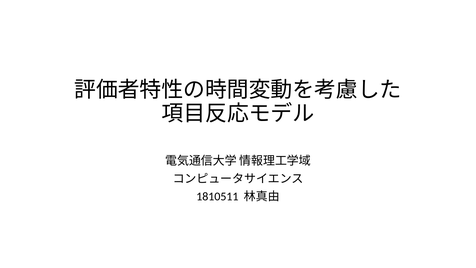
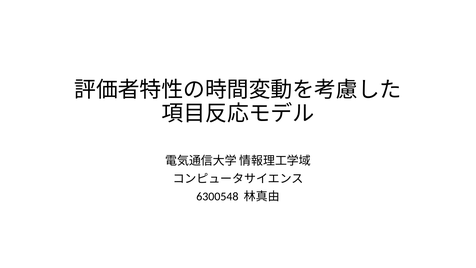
1810511: 1810511 -> 6300548 (217, 196)
